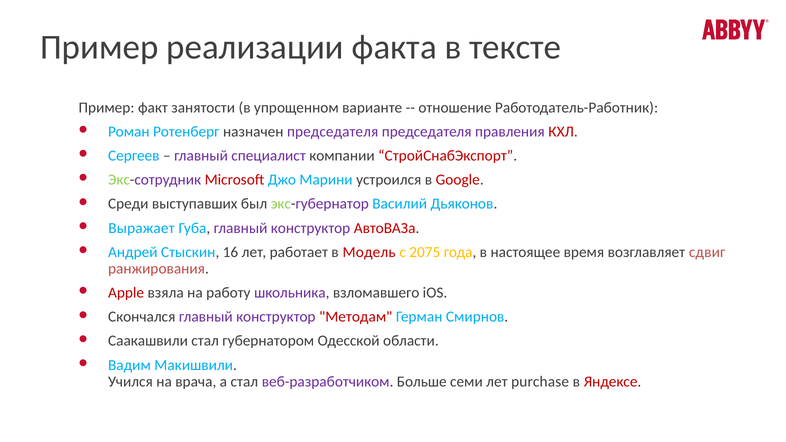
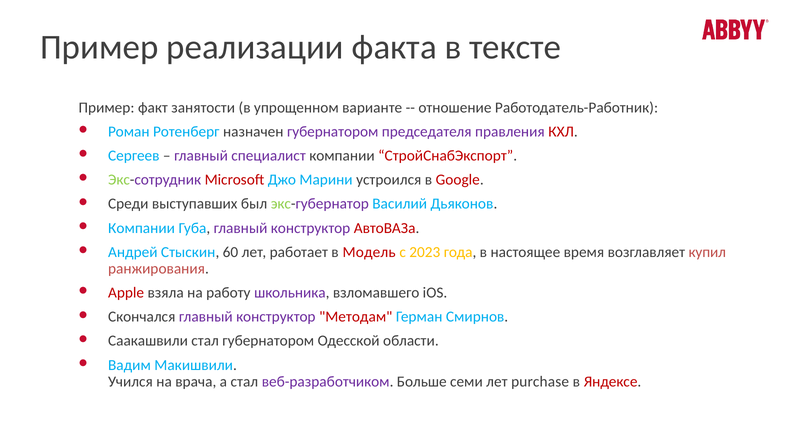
назначен председателя: председателя -> губернатором (333, 132)
Выражает: Выражает -> Компании (142, 228)
16: 16 -> 60 (230, 252)
2075: 2075 -> 2023 (425, 252)
сдвиг: сдвиг -> купил (707, 252)
